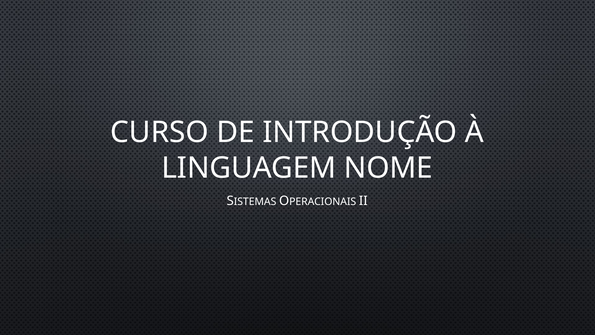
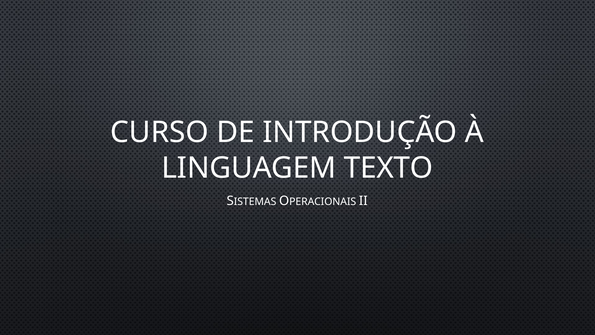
NOME: NOME -> TEXTO (388, 168)
